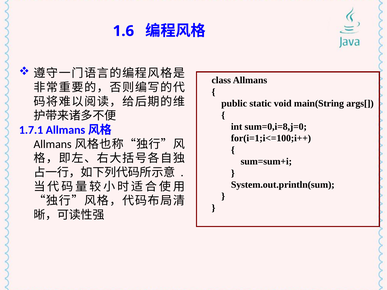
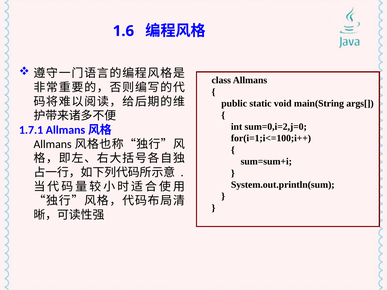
sum=0,i=8,j=0: sum=0,i=8,j=0 -> sum=0,i=2,j=0 (276, 127)
